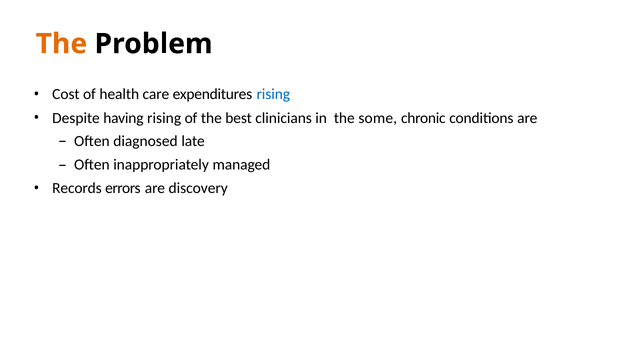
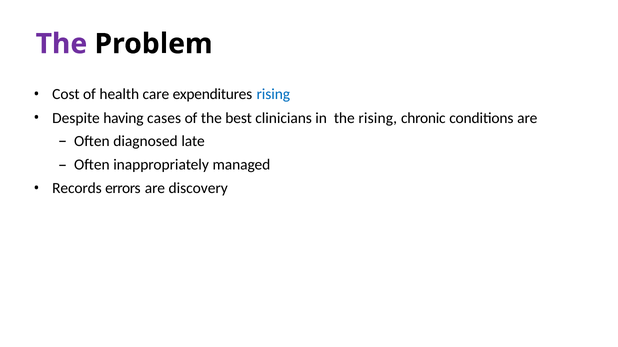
The colour: orange -> purple (61, 44)
having rising: rising -> cases (164, 118)
the some: some -> rising (378, 118)
